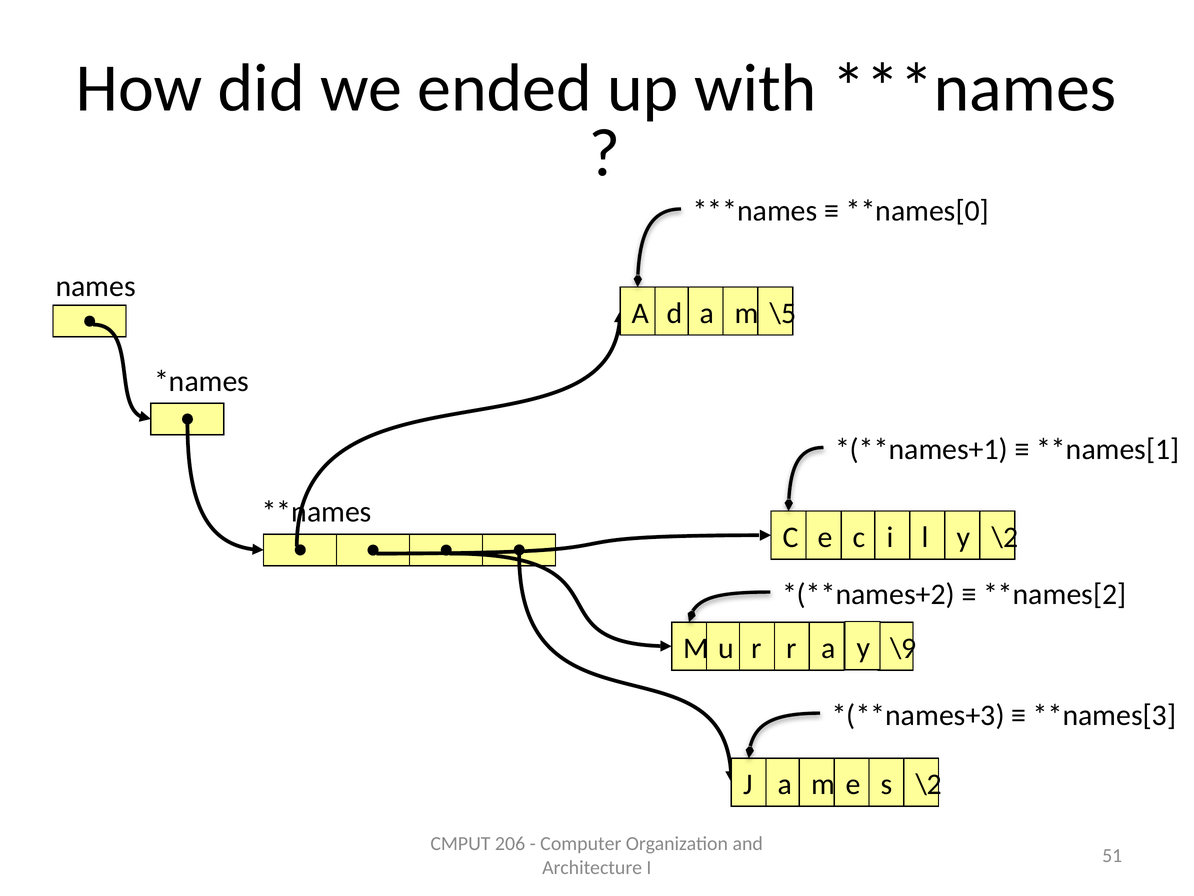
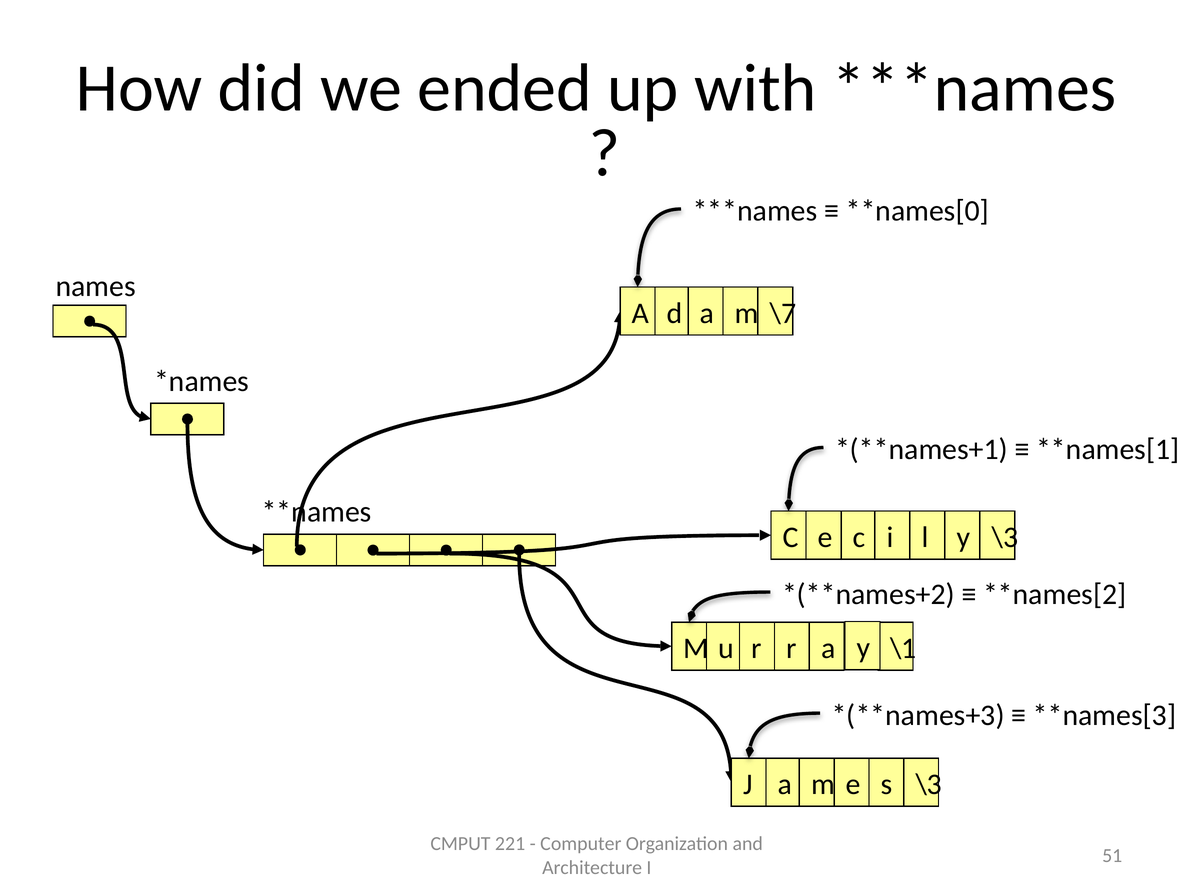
\5: \5 -> \7 (783, 313)
i \2: \2 -> \3 (1005, 537)
\9: \9 -> \1 (903, 648)
e \2: \2 -> \3 (929, 784)
206: 206 -> 221 (510, 843)
